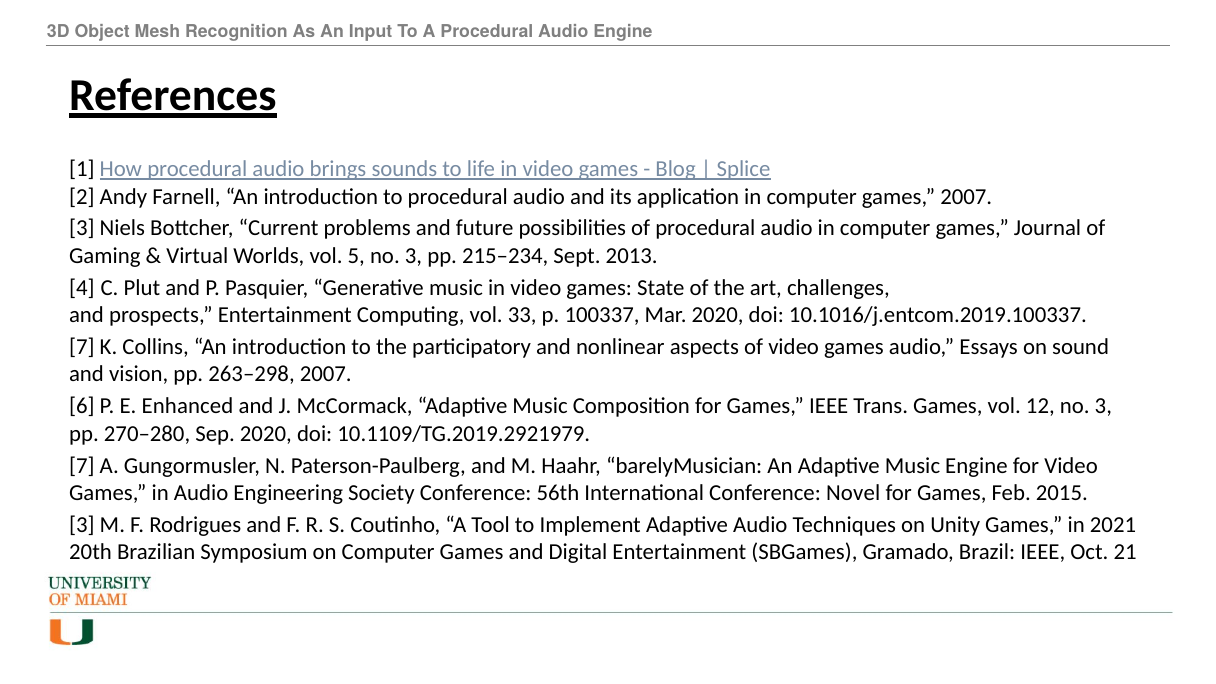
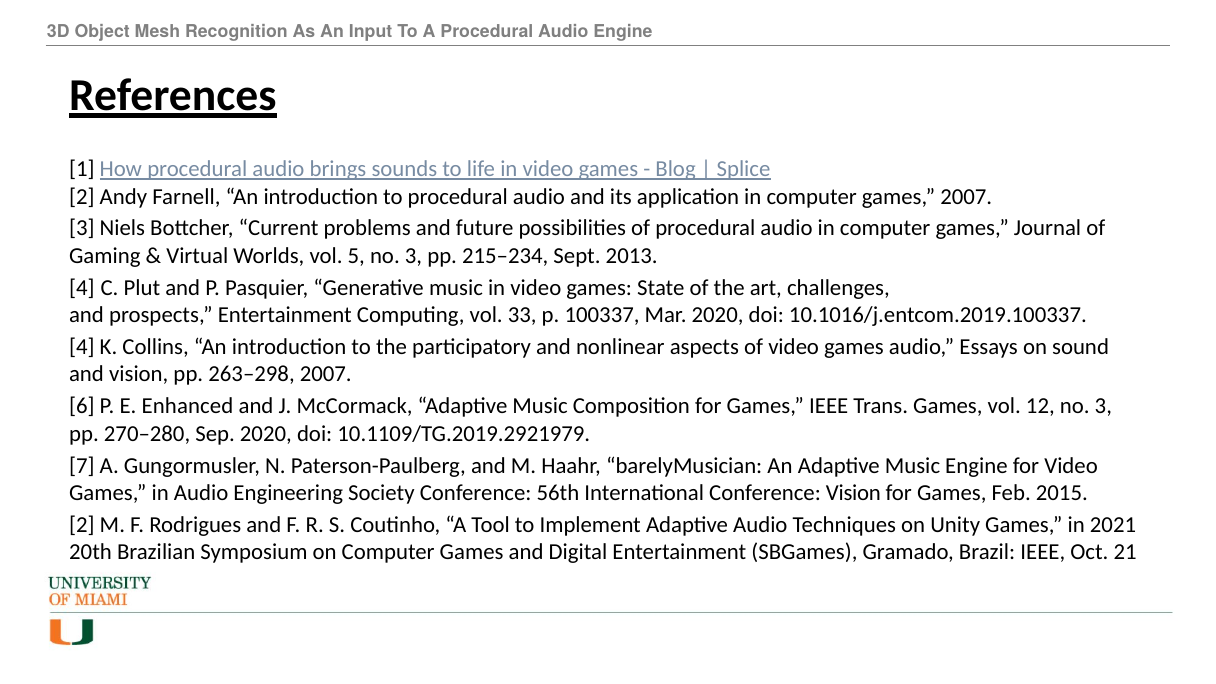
7: 7 -> 4 (82, 347)
Conference Novel: Novel -> Vision (853, 493)
3: 3 -> 2 (82, 525)
